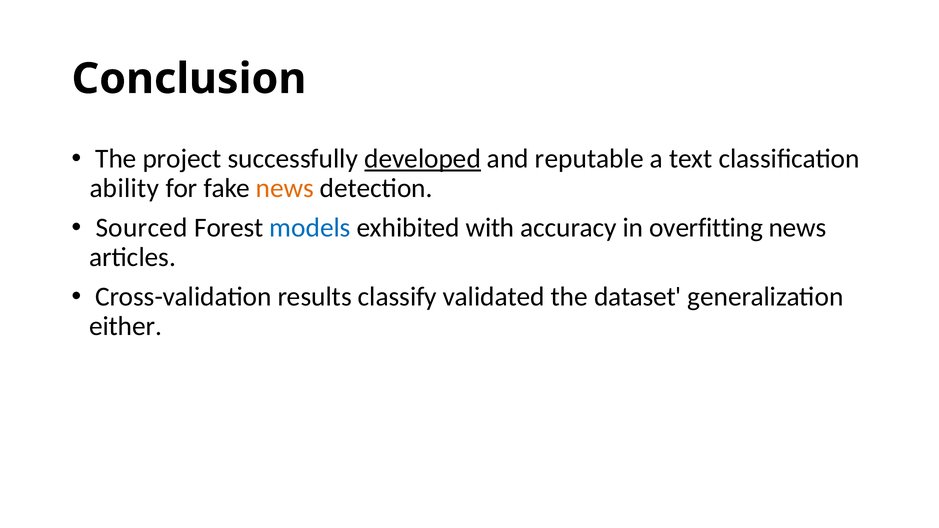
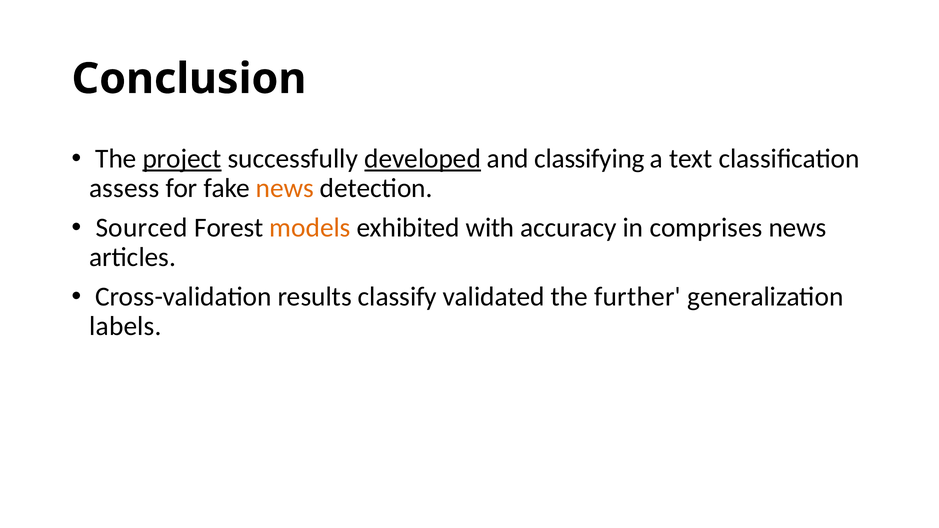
project underline: none -> present (182, 159)
reputable: reputable -> classifying (589, 159)
ability: ability -> assess (124, 188)
models colour: blue -> orange (310, 228)
overfitting: overfitting -> comprises (706, 228)
dataset: dataset -> further (637, 297)
either: either -> labels (126, 326)
